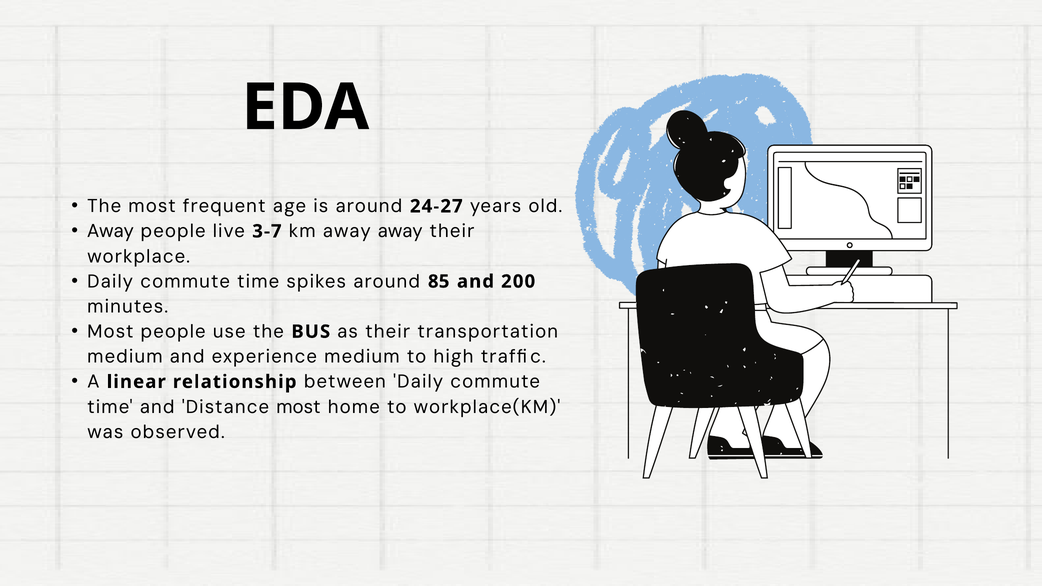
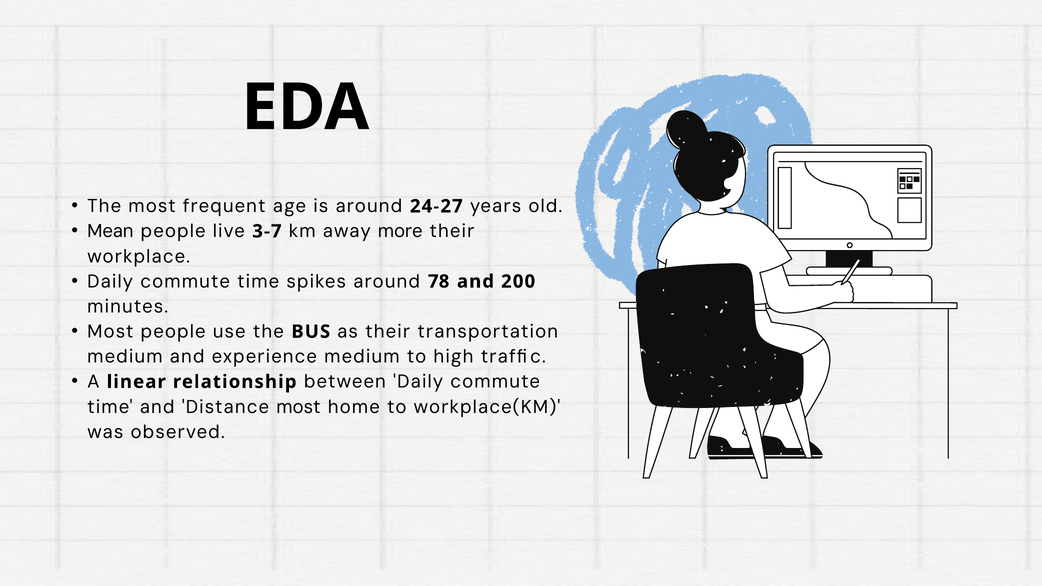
Away: Away -> Mean (110, 231)
away away: away -> more (400, 231)
85: 85 -> 78 (439, 282)
